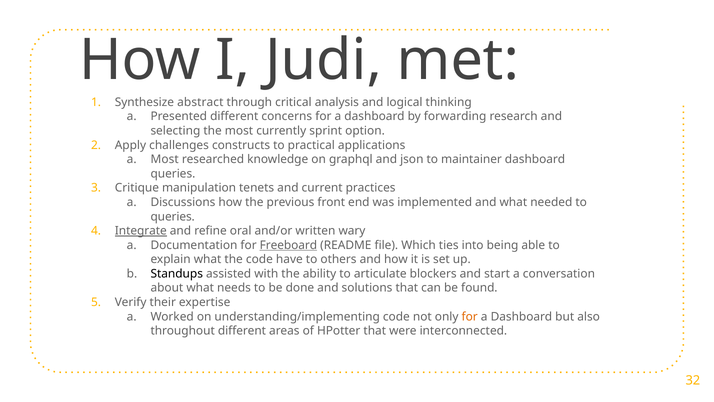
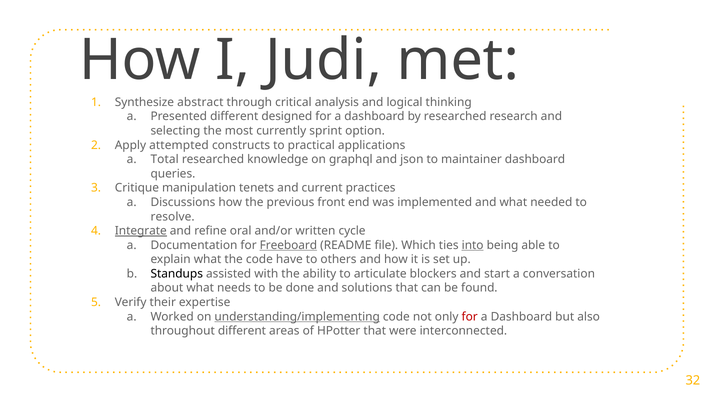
concerns: concerns -> designed (287, 116)
by forwarding: forwarding -> researched (455, 116)
challenges: challenges -> attempted (179, 145)
a Most: Most -> Total (165, 159)
queries: queries -> resolve (173, 216)
wary: wary -> cycle (352, 231)
into underline: none -> present (473, 245)
understanding/implementing underline: none -> present (297, 316)
for colour: orange -> red (470, 316)
